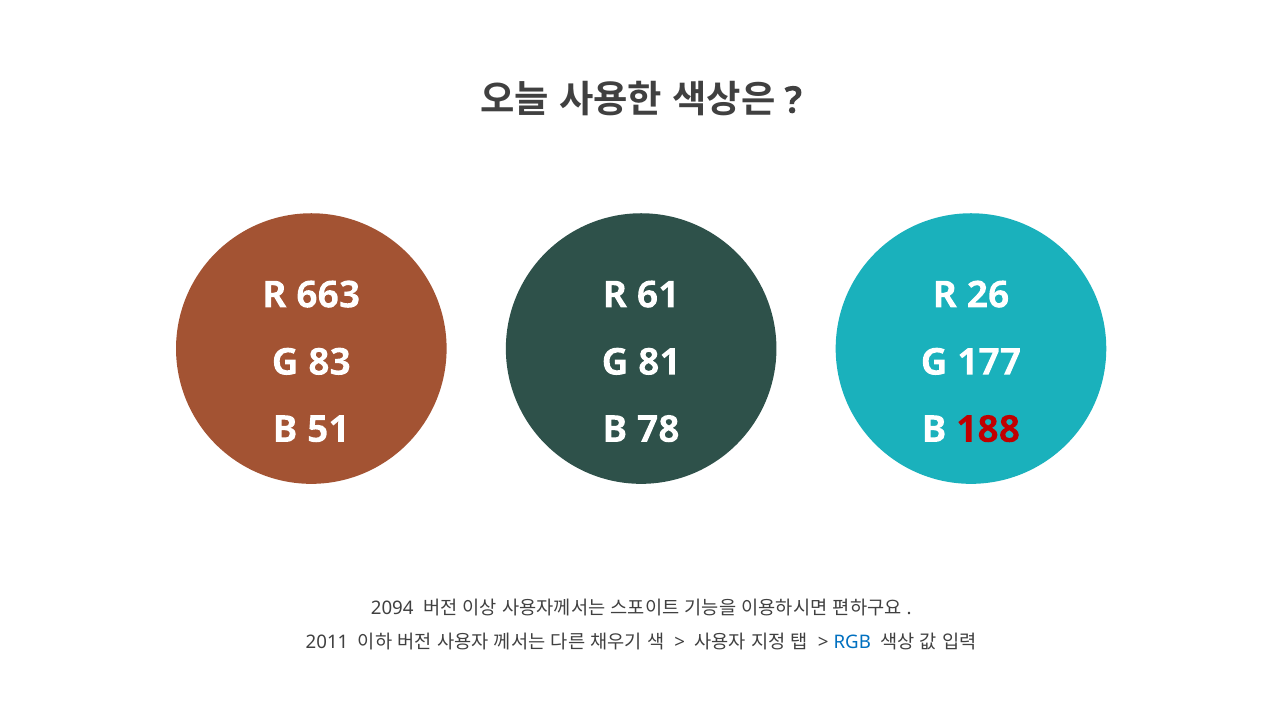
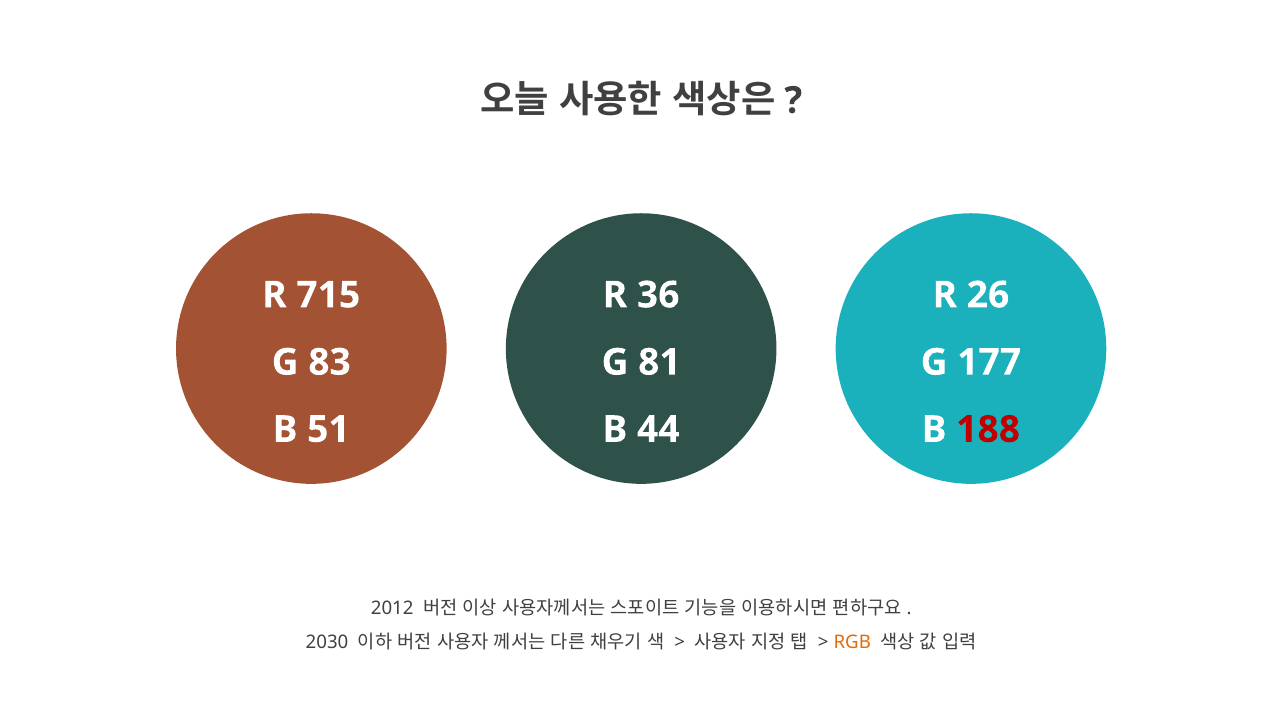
663: 663 -> 715 (328, 295)
61: 61 -> 36 (658, 295)
78: 78 -> 44 (658, 430)
2094: 2094 -> 2012 (392, 608)
2011: 2011 -> 2030 (327, 642)
RGB colour: blue -> orange (852, 642)
